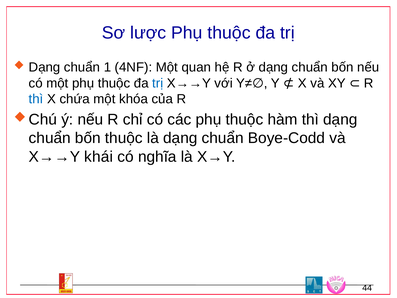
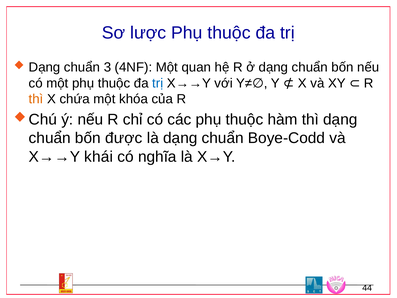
1: 1 -> 3 (107, 67)
thì colour: blue -> orange (36, 99)
bốn thuộc: thuộc -> được (124, 138)
